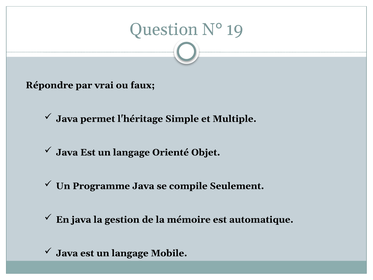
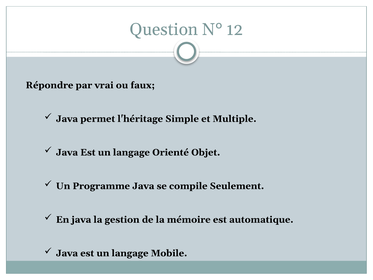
19: 19 -> 12 (235, 29)
